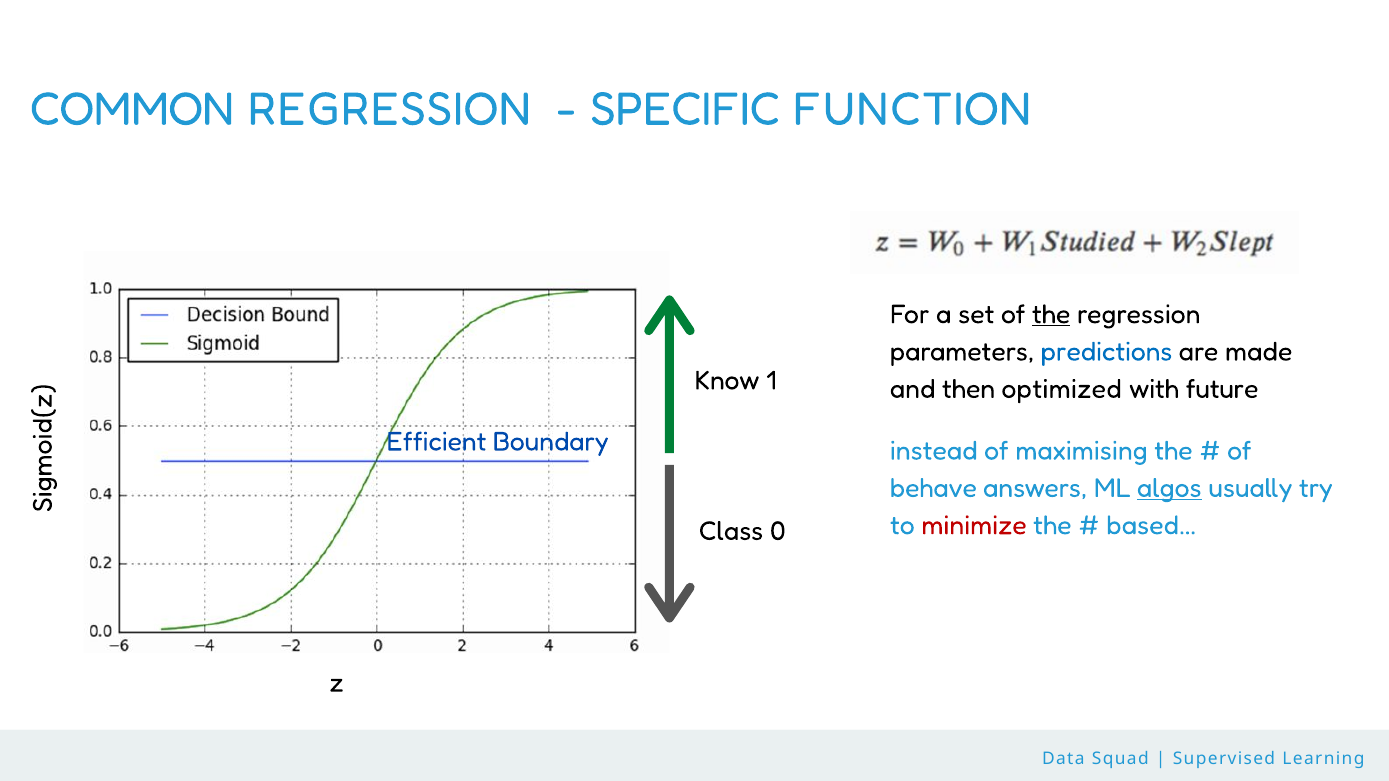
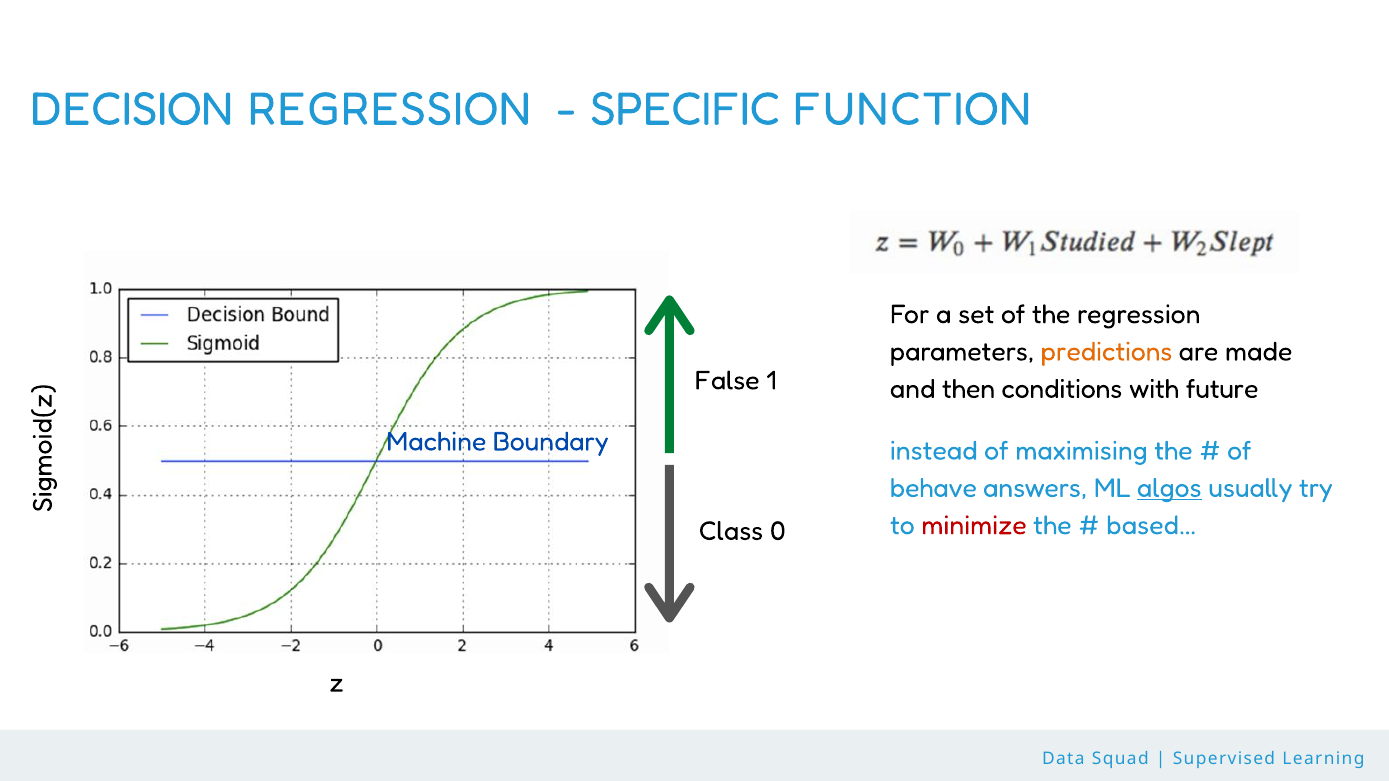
COMMON: COMMON -> DECISION (132, 109)
the underline: present -> none (1051, 314)
predictions colour: blue -> orange (1107, 352)
Know: Know -> False (727, 381)
optimized: optimized -> conditions (1062, 389)
Efficient: Efficient -> Machine (436, 442)
